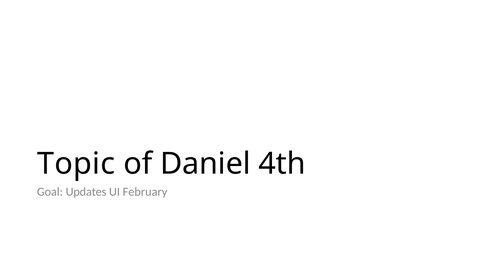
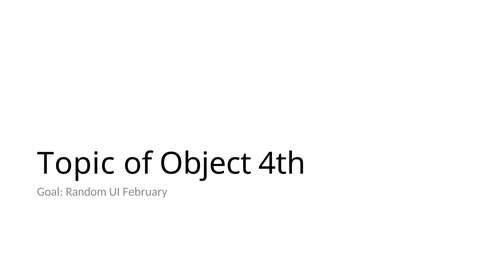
Daniel: Daniel -> Object (205, 164)
Updates: Updates -> Random (86, 192)
